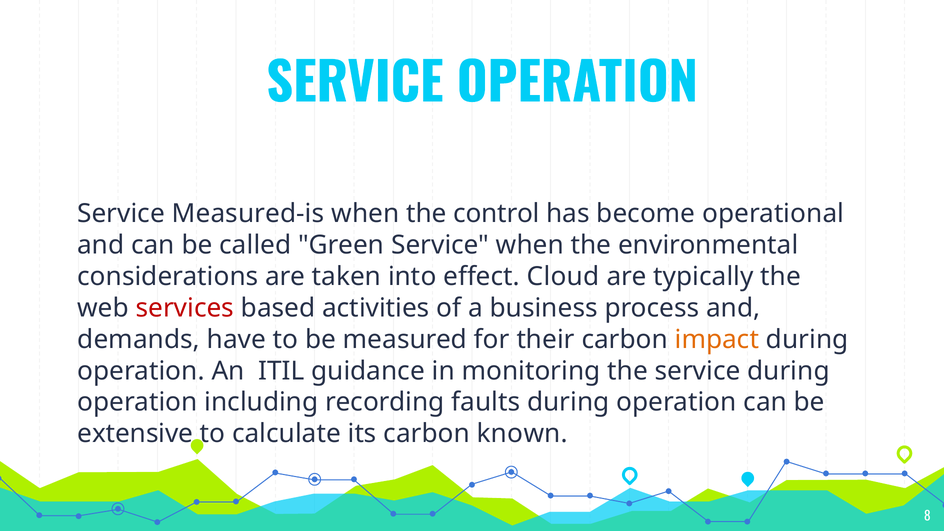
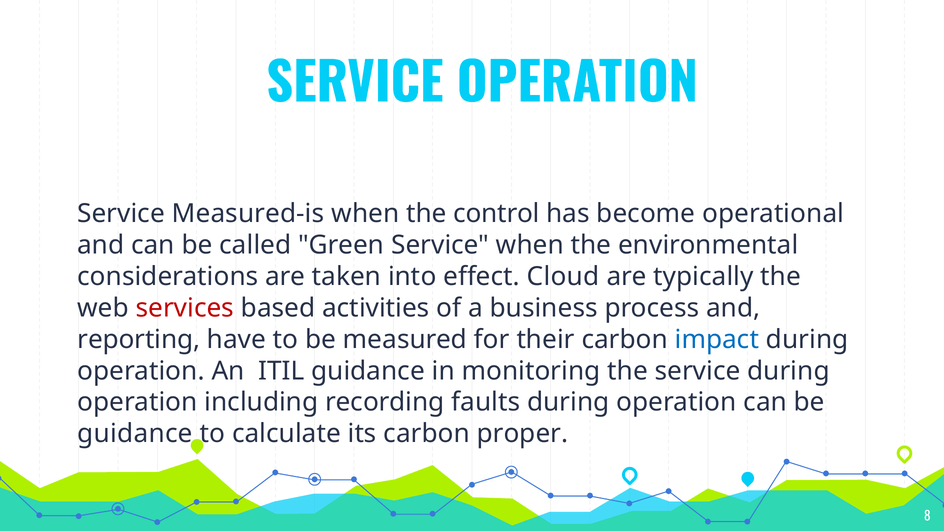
demands: demands -> reporting (139, 339)
impact colour: orange -> blue (717, 339)
extensive: extensive -> guidance (135, 434)
known: known -> proper (522, 434)
